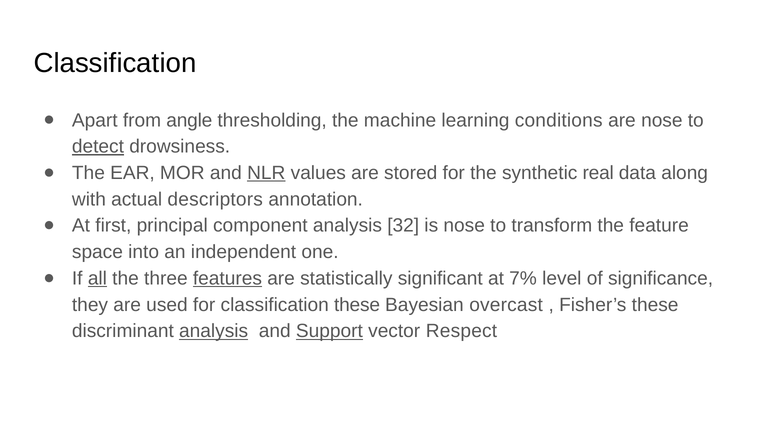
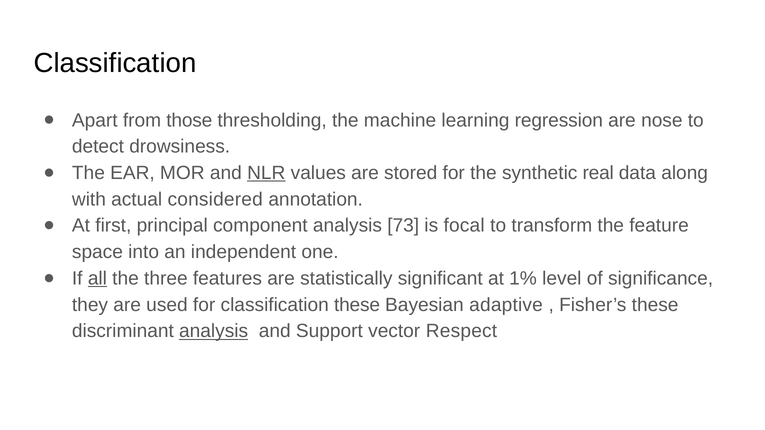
angle: angle -> those (189, 120)
conditions: conditions -> regression (559, 120)
detect underline: present -> none (98, 147)
descriptors: descriptors -> considered (215, 199)
32: 32 -> 73 (403, 226)
is nose: nose -> focal (464, 226)
features underline: present -> none (227, 279)
7%: 7% -> 1% (523, 279)
overcast: overcast -> adaptive (506, 305)
Support underline: present -> none (329, 331)
